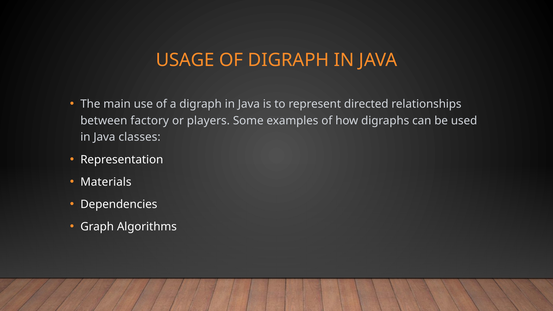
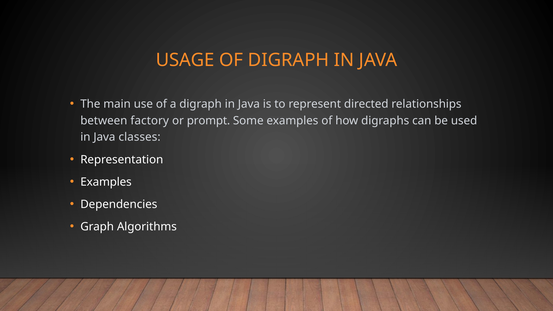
players: players -> prompt (208, 121)
Materials: Materials -> Examples (106, 182)
